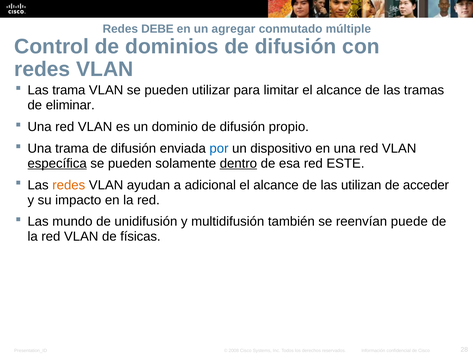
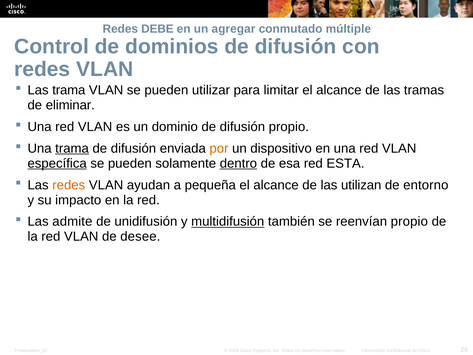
trama underline: none -> present (72, 148)
por colour: blue -> orange (219, 148)
ESTE: ESTE -> ESTA (345, 163)
adicional: adicional -> pequeña (210, 185)
acceder: acceder -> entorno (426, 185)
mundo: mundo -> admite (72, 221)
multidifusión underline: none -> present (228, 221)
reenvían puede: puede -> propio (409, 221)
físicas: físicas -> desee (140, 236)
